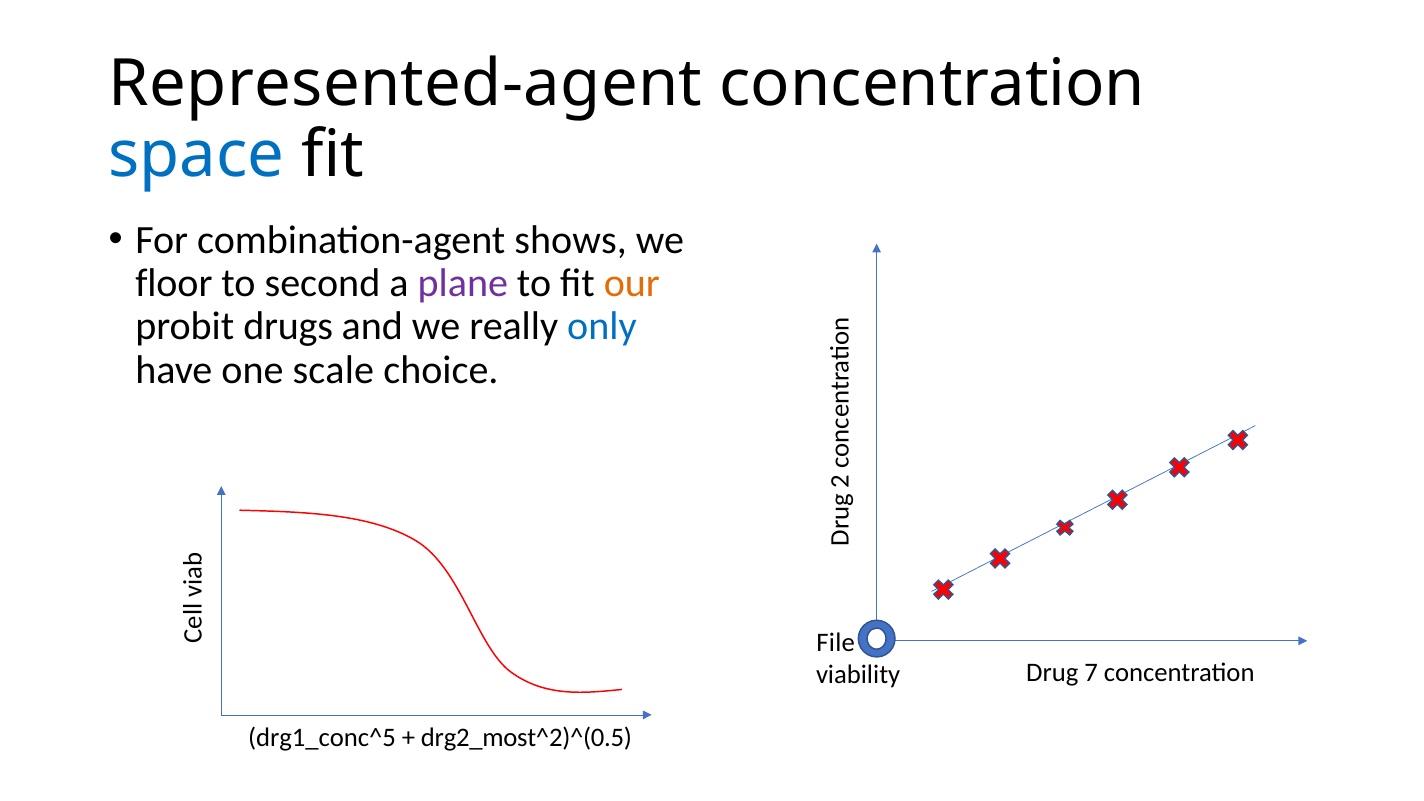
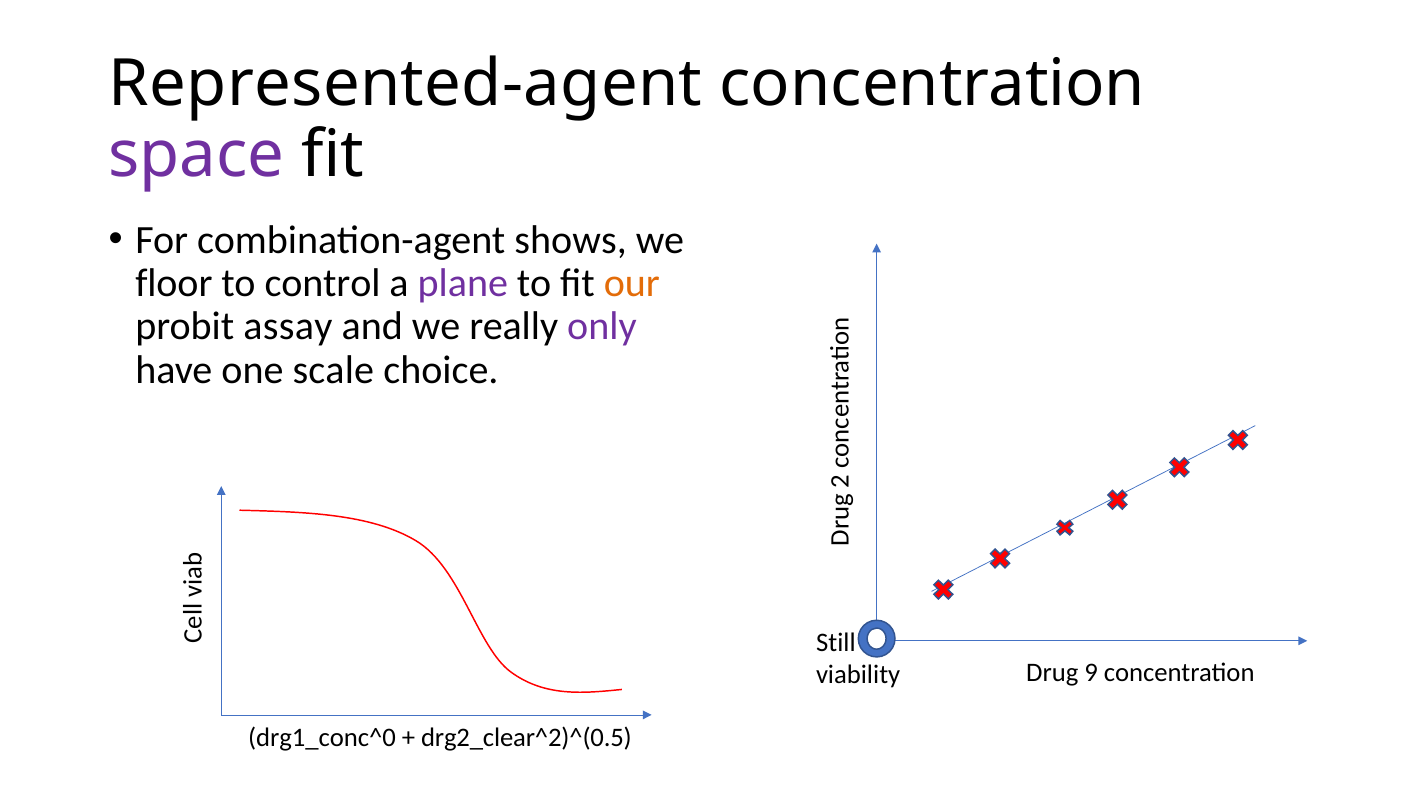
space colour: blue -> purple (197, 155)
second: second -> control (323, 283)
drugs: drugs -> assay (288, 327)
only colour: blue -> purple (602, 327)
File: File -> Still (836, 642)
7: 7 -> 9 (1091, 672)
drg1_conc^5: drg1_conc^5 -> drg1_conc^0 (322, 738)
drg2_most^2)^(0.5: drg2_most^2)^(0.5 -> drg2_clear^2)^(0.5 (526, 738)
